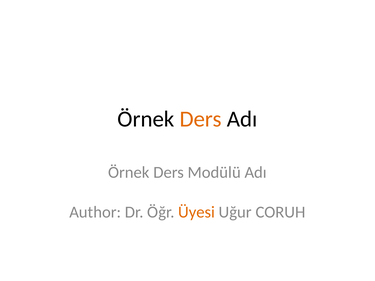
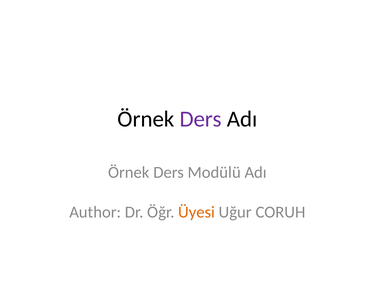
Ders colour: orange -> purple (201, 119)
